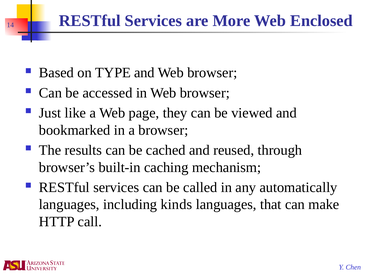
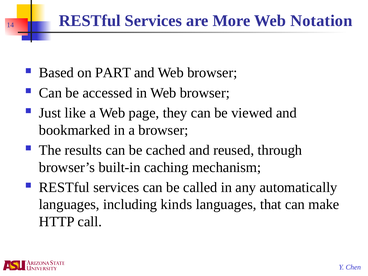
Enclosed: Enclosed -> Notation (321, 21)
TYPE: TYPE -> PART (113, 73)
